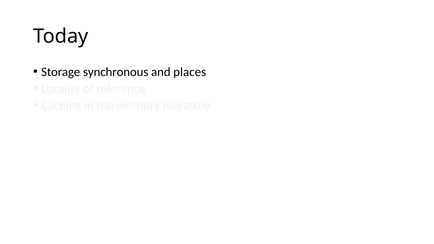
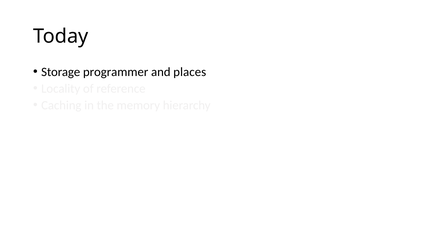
synchronous: synchronous -> programmer (116, 72)
